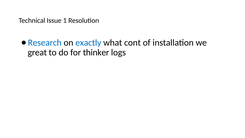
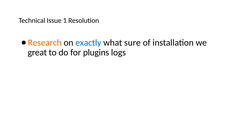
Research colour: blue -> orange (45, 43)
cont: cont -> sure (132, 43)
thinker: thinker -> plugins (96, 52)
